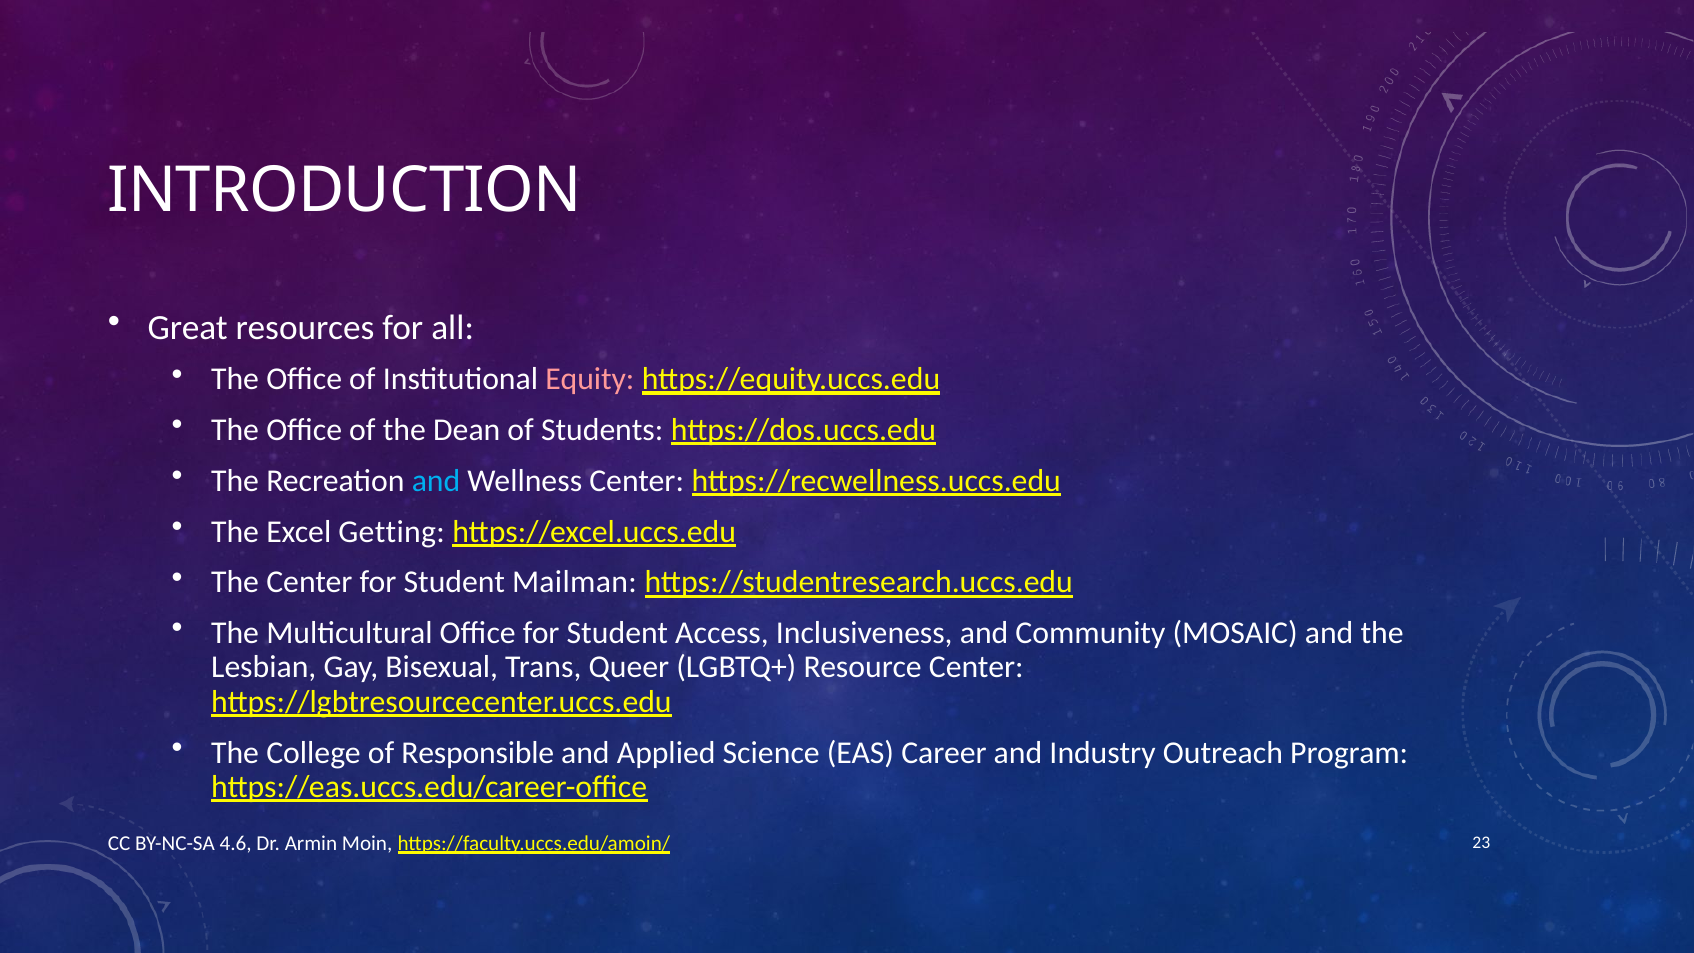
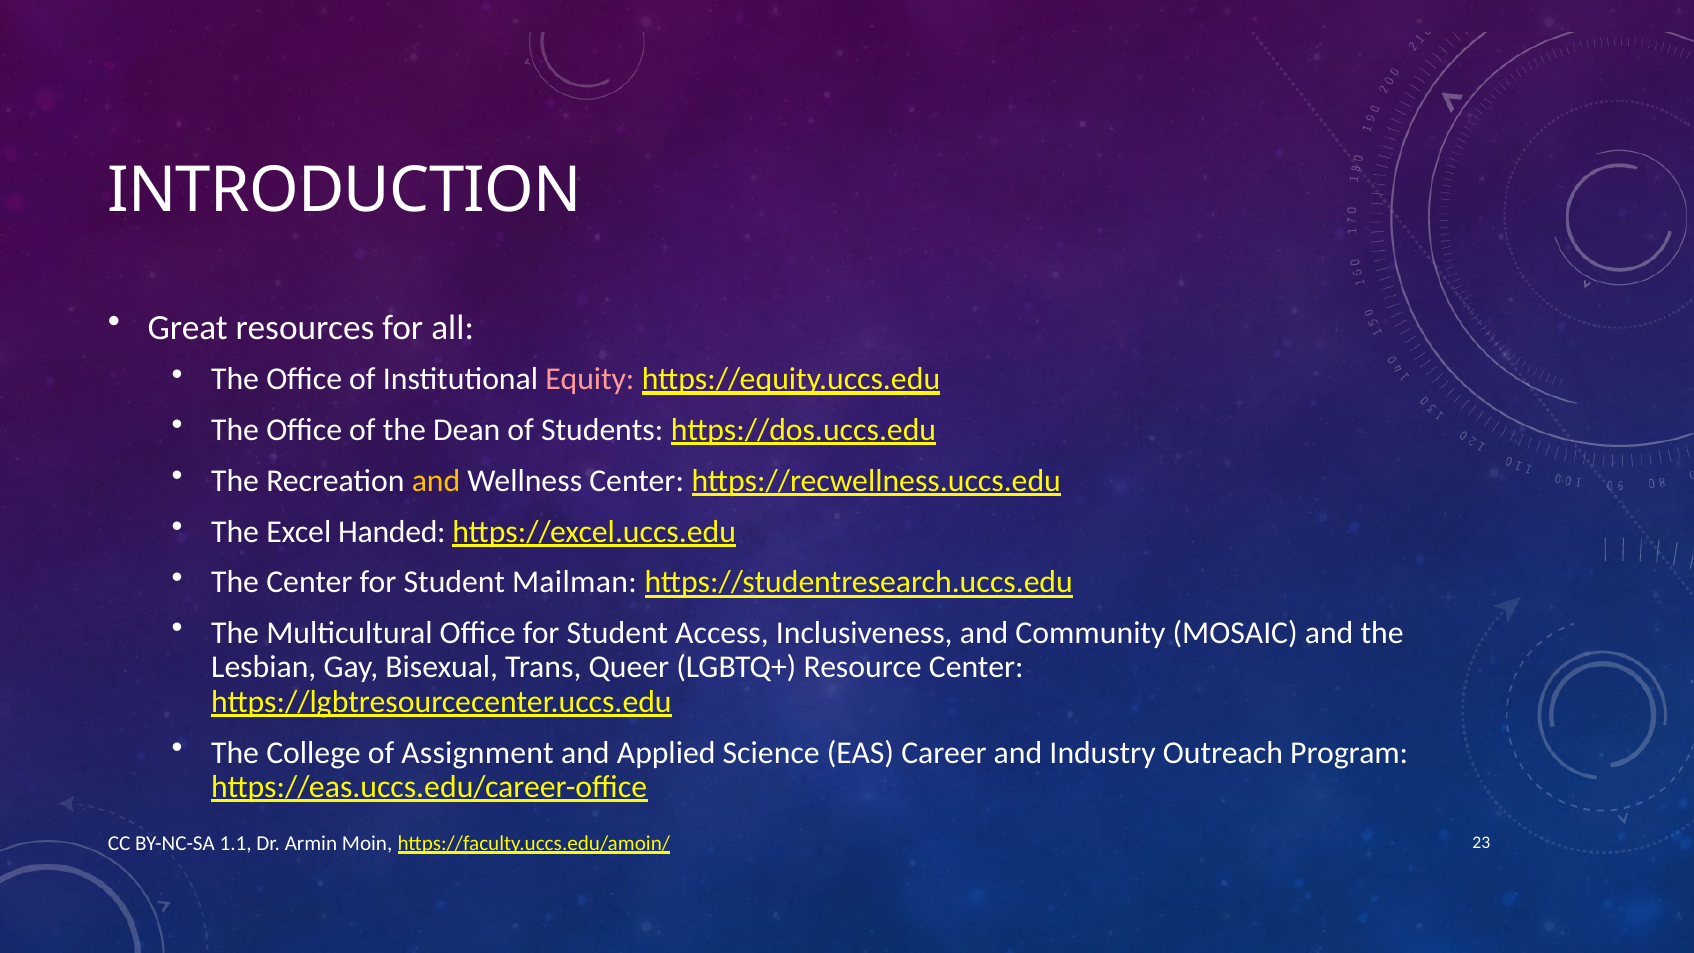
and colour: light blue -> yellow (436, 481)
Getting: Getting -> Handed (392, 531)
Responsible: Responsible -> Assignment (478, 752)
4.6: 4.6 -> 1.1 (236, 843)
